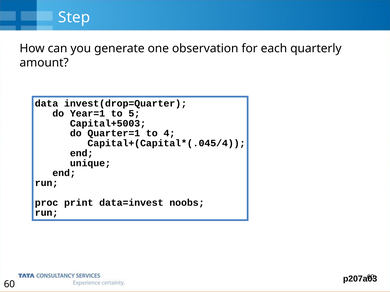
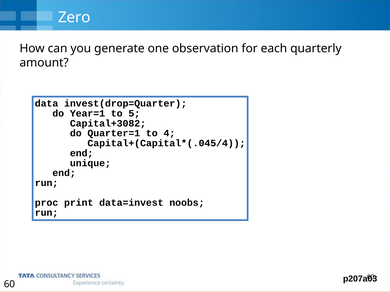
Step: Step -> Zero (74, 17)
Capital+5003: Capital+5003 -> Capital+3082 (108, 124)
